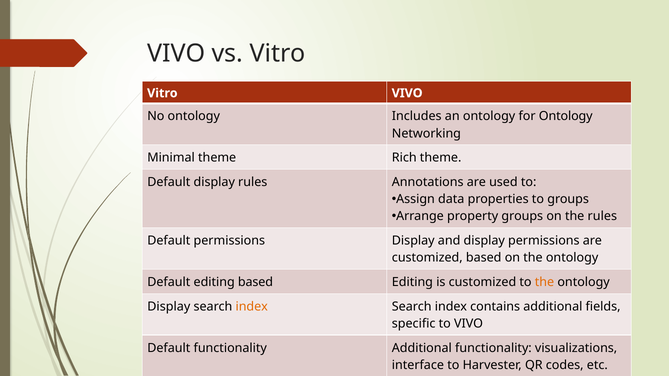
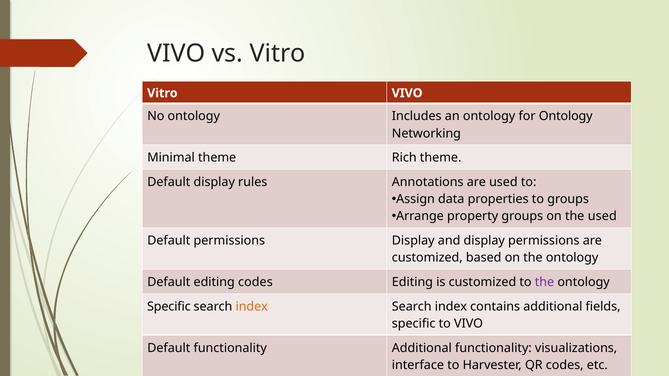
the rules: rules -> used (602, 216)
editing based: based -> codes (255, 282)
the colour: orange -> purple (545, 282)
Display: Display -> Specific (169, 307)
